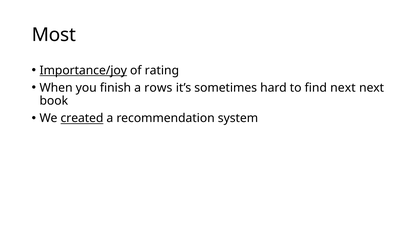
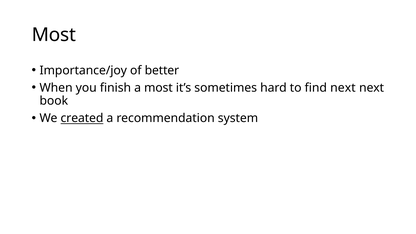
Importance/joy underline: present -> none (83, 70)
rating: rating -> better (162, 70)
a rows: rows -> most (158, 88)
